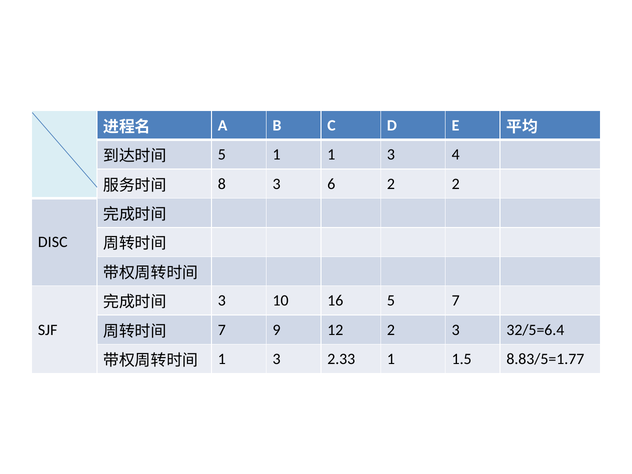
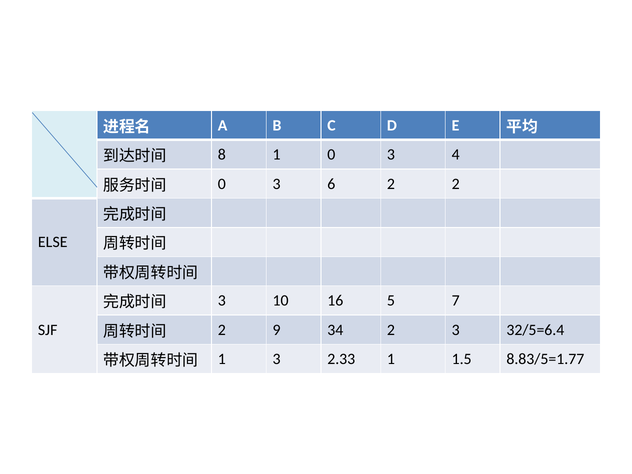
5: 5 -> 8 (222, 155)
1 1: 1 -> 0 (331, 155)
8: 8 -> 0 (222, 184)
DISC: DISC -> ELSE (53, 242)
7: 7 -> 2 (222, 330)
12: 12 -> 34 (335, 330)
